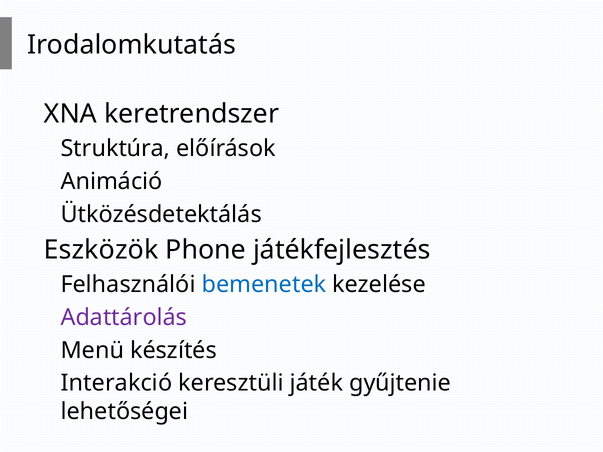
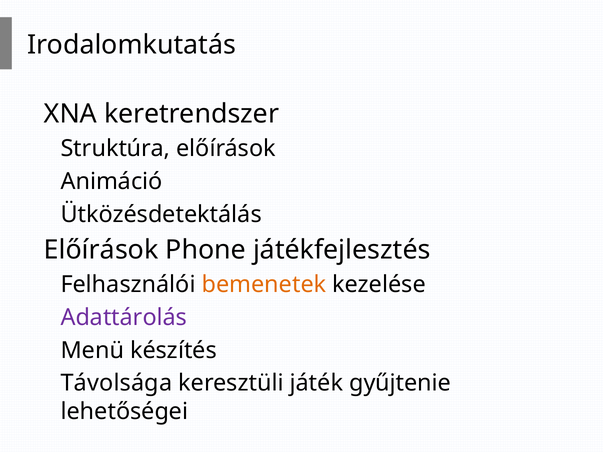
Eszközök: Eszközök -> Előírások (101, 250)
bemenetek colour: blue -> orange (264, 285)
Interakció: Interakció -> Távolsága (116, 383)
